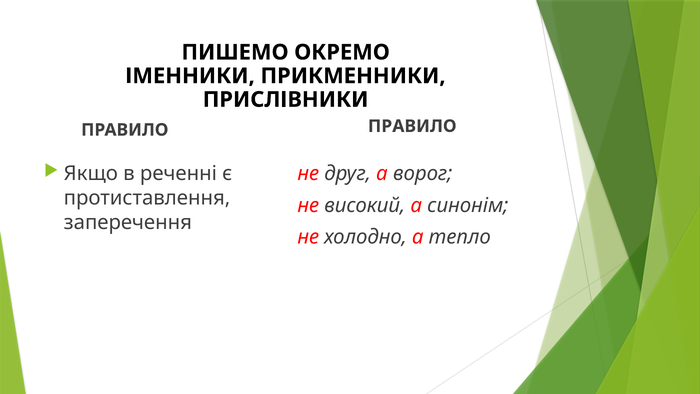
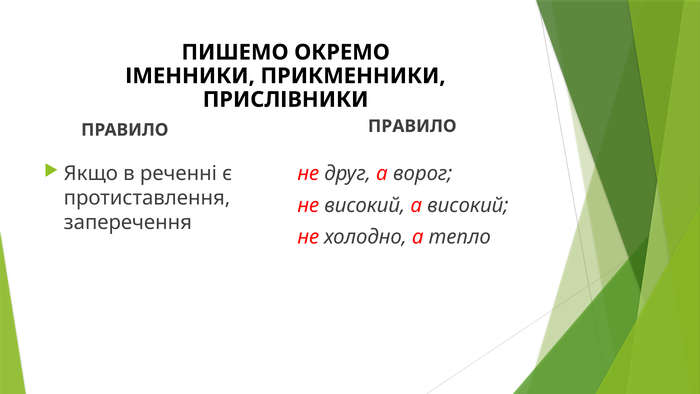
а синонім: синонім -> високий (468, 205)
